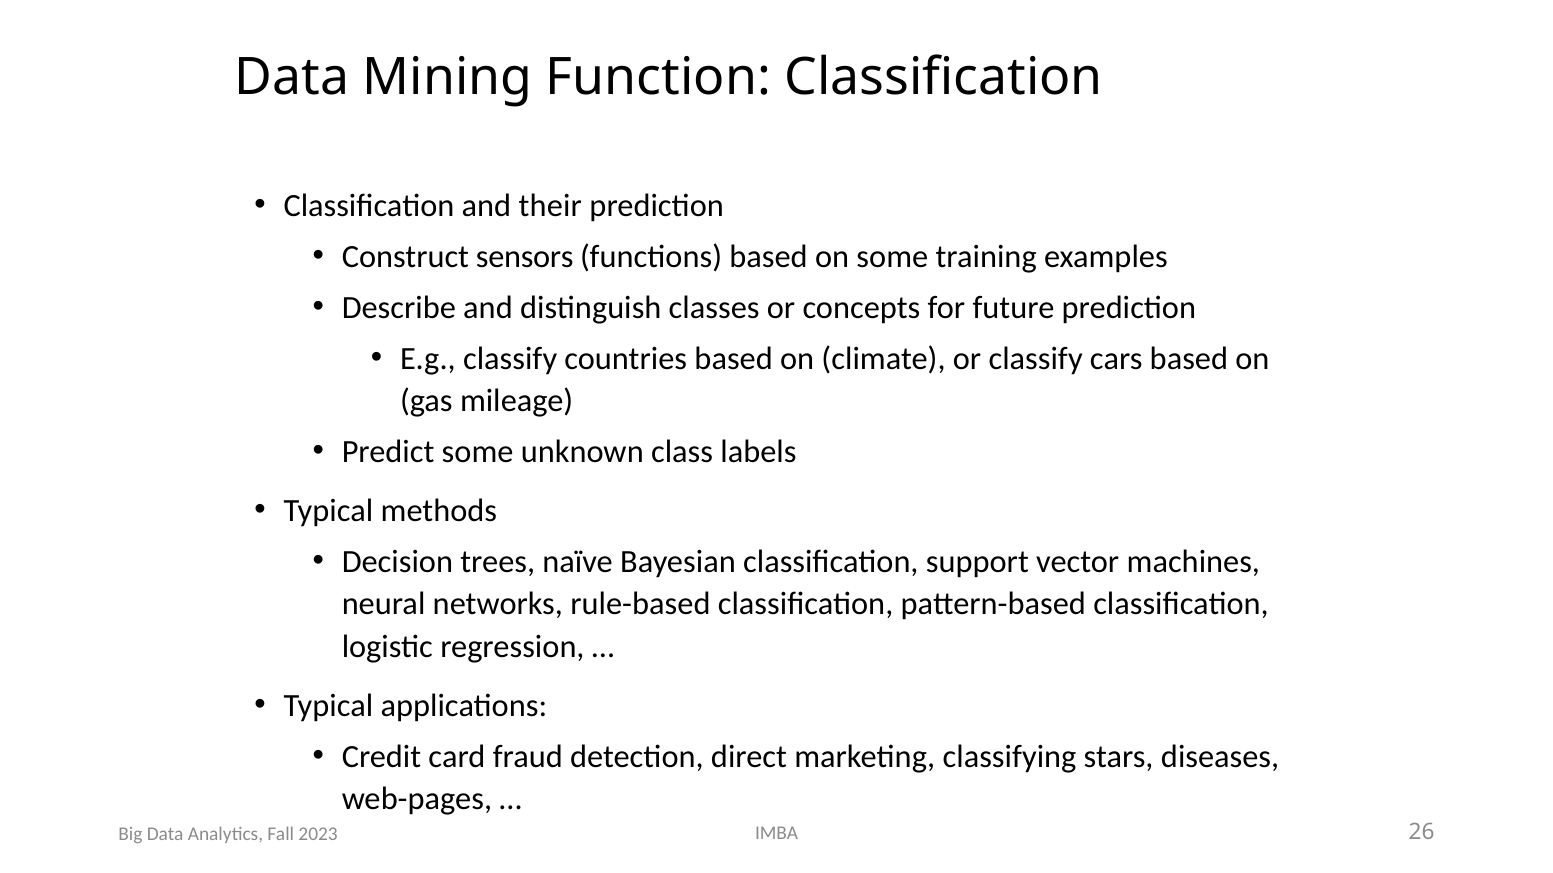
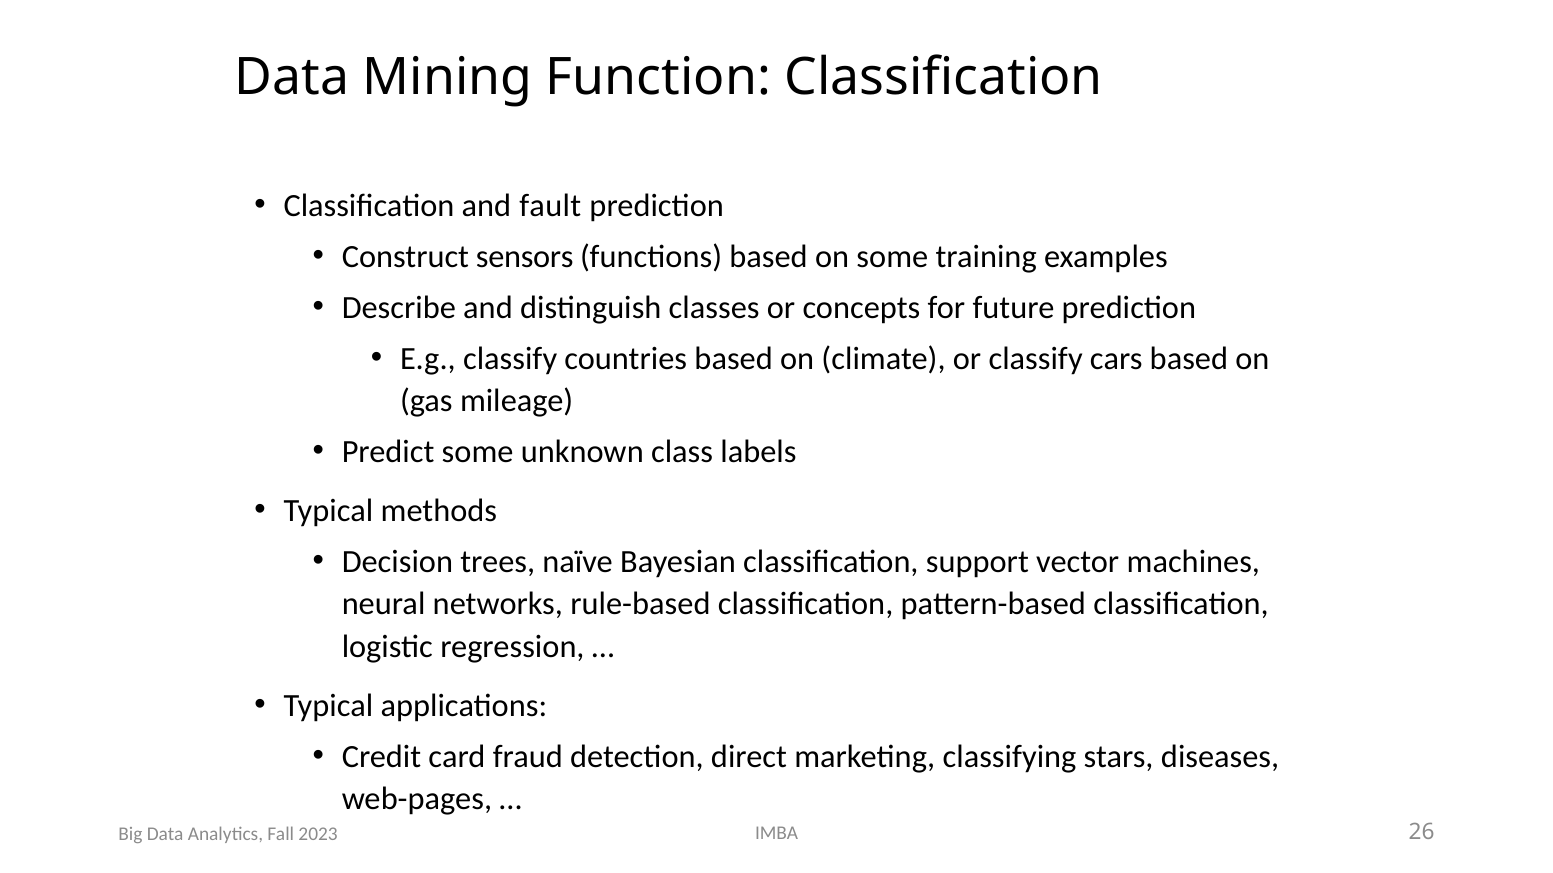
their: their -> fault (550, 206)
